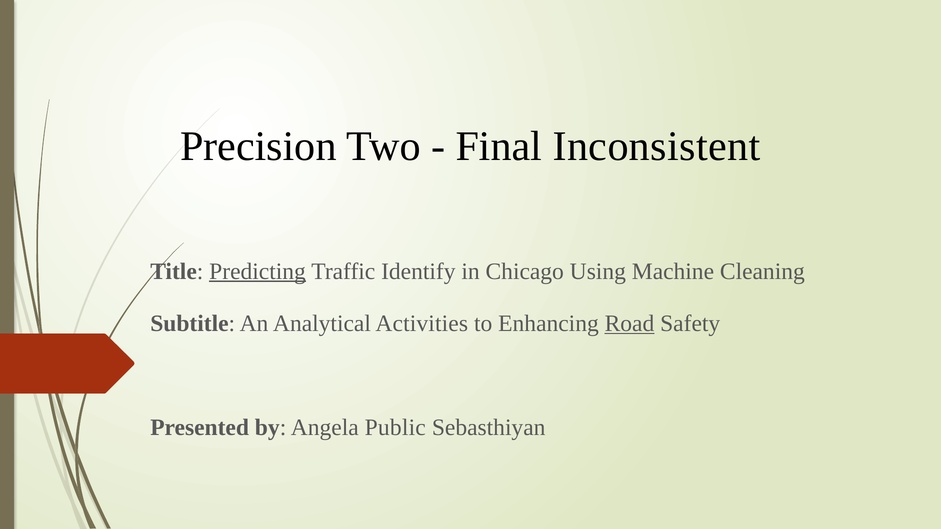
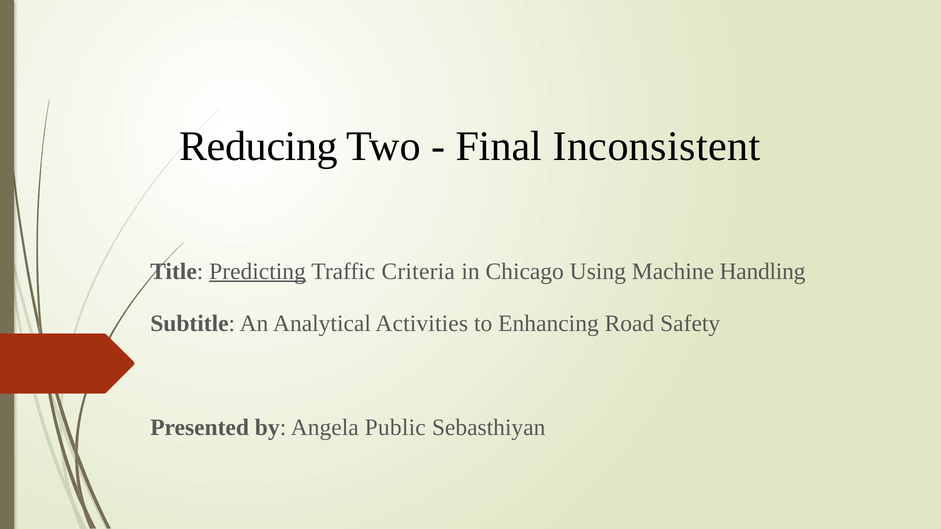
Precision: Precision -> Reducing (259, 146)
Identify: Identify -> Criteria (418, 271)
Cleaning: Cleaning -> Handling (762, 271)
Road underline: present -> none (629, 324)
